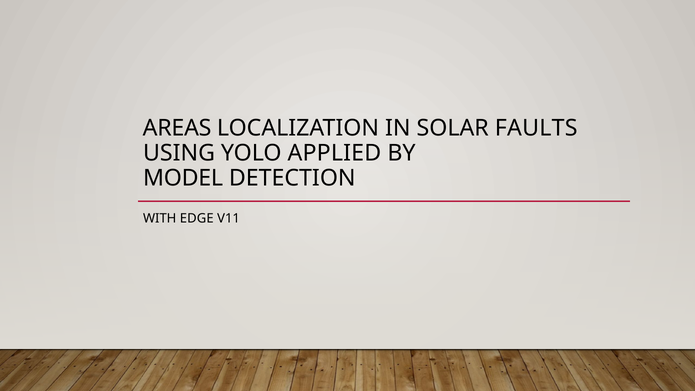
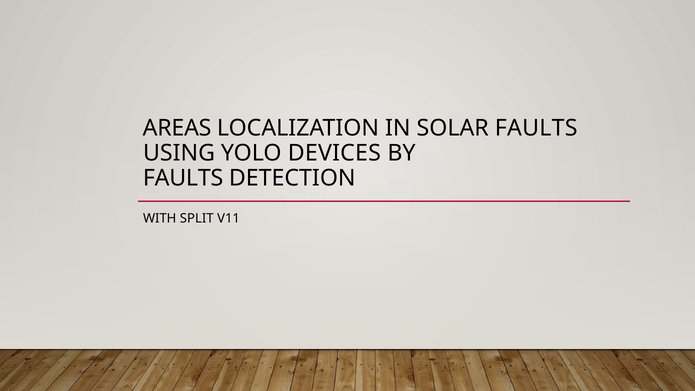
APPLIED: APPLIED -> DEVICES (334, 153)
MODEL: MODEL -> FAULTS (183, 178)
EDGE: EDGE -> SPLIT (197, 218)
